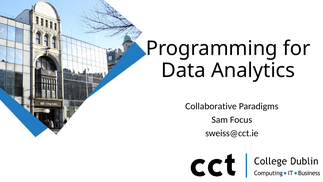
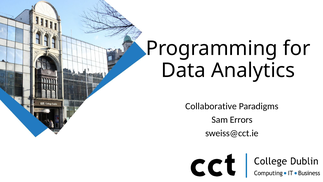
Focus: Focus -> Errors (241, 120)
